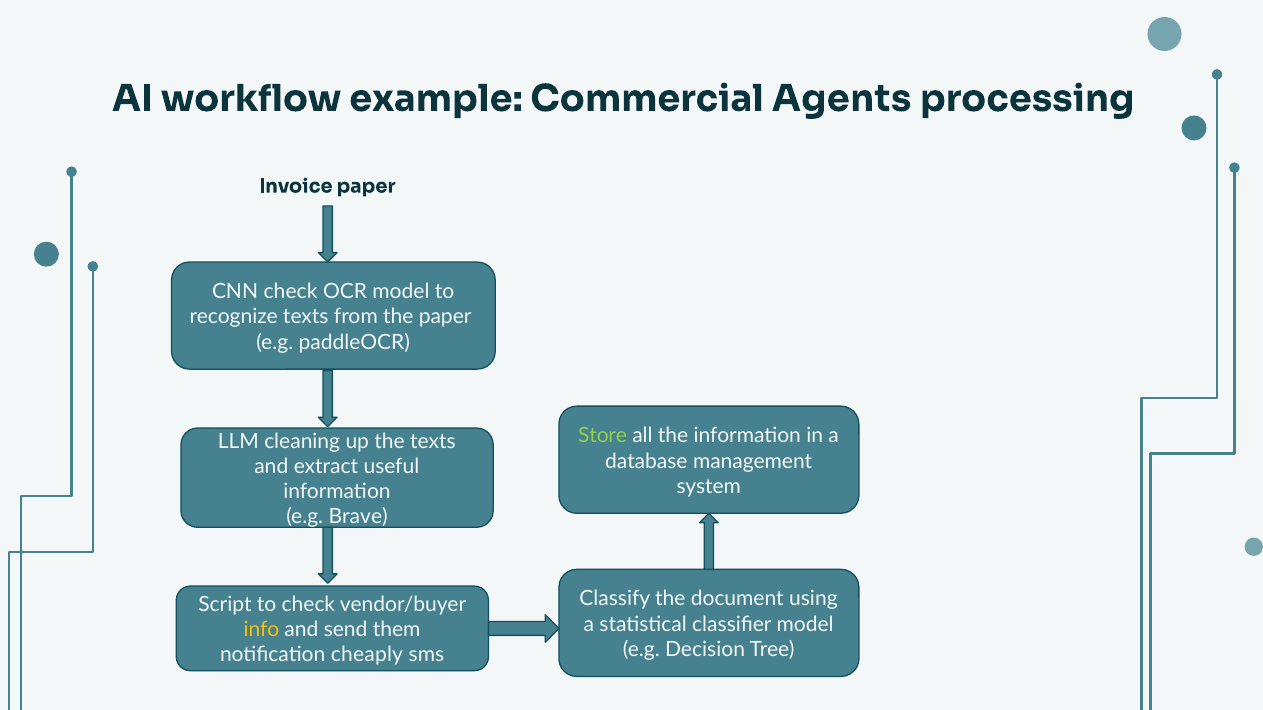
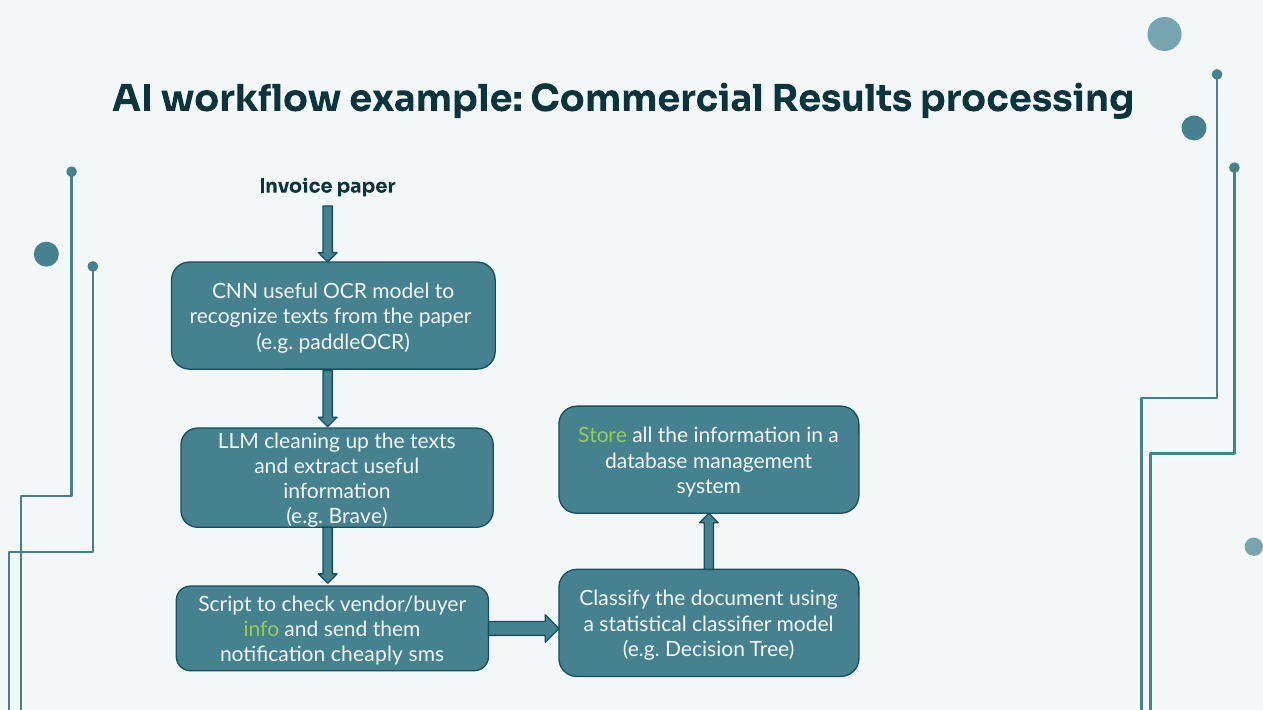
Agents: Agents -> Results (842, 99)
CNN check: check -> useful (291, 292)
info colour: yellow -> light green (262, 630)
